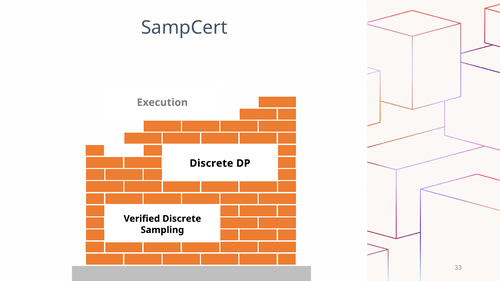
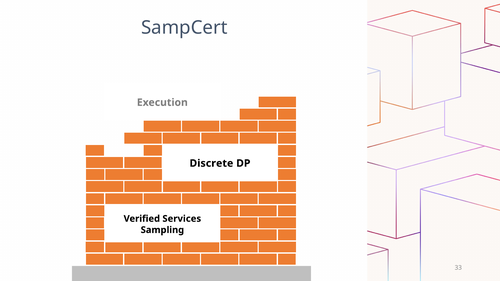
Verified Discrete: Discrete -> Services (182, 219)
